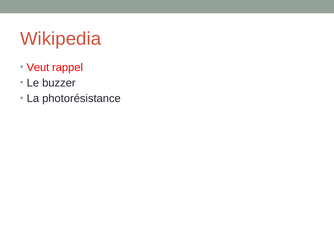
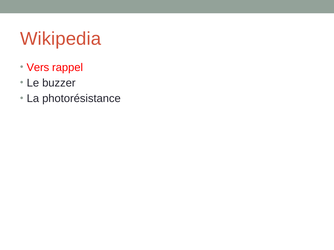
Veut: Veut -> Vers (38, 68)
